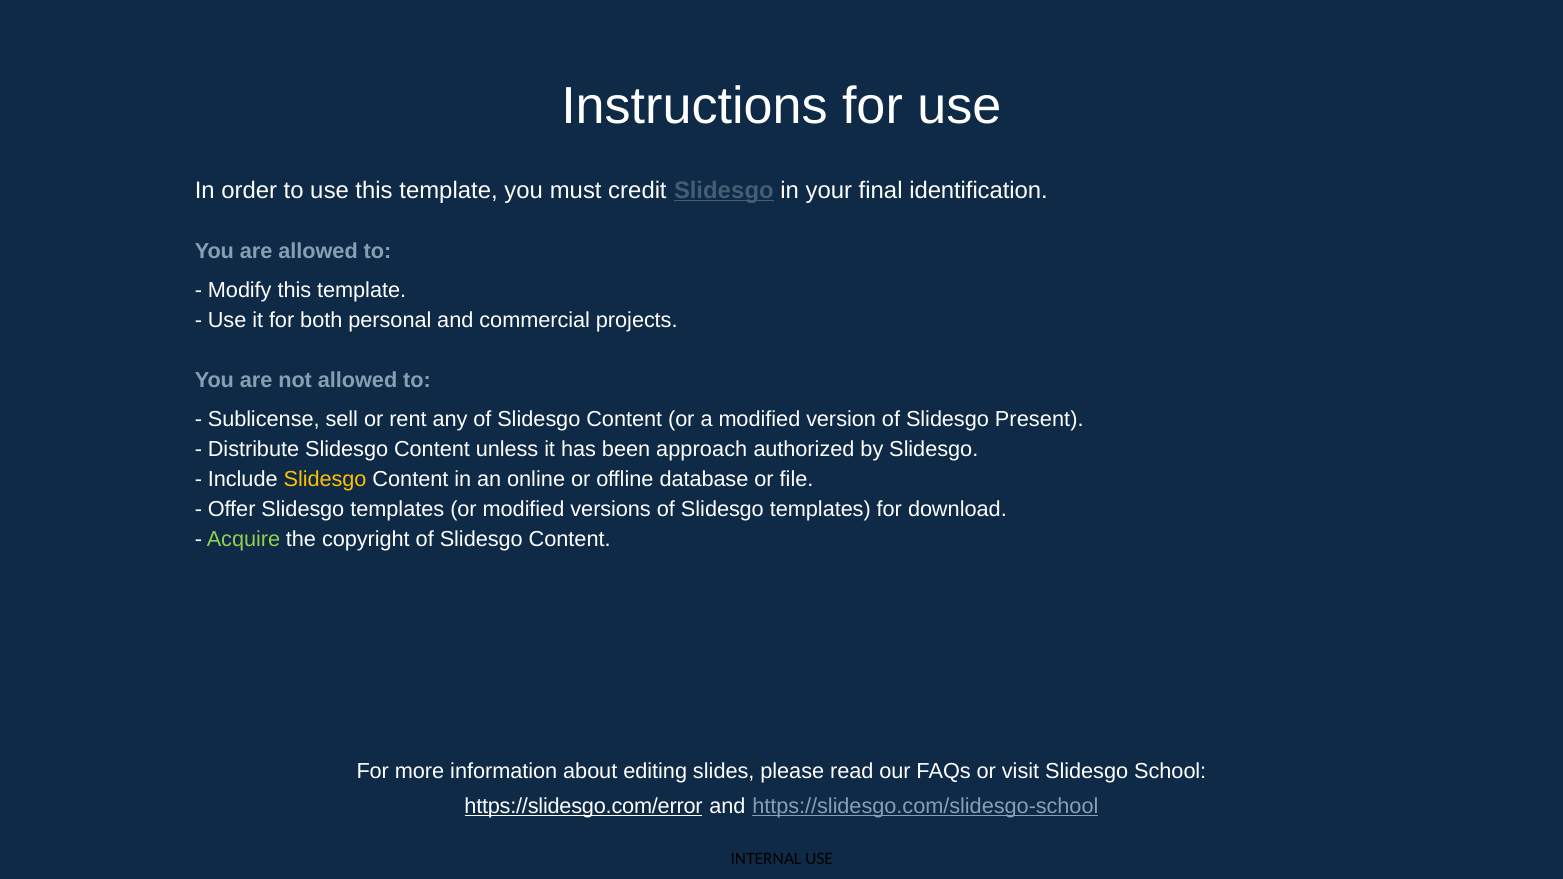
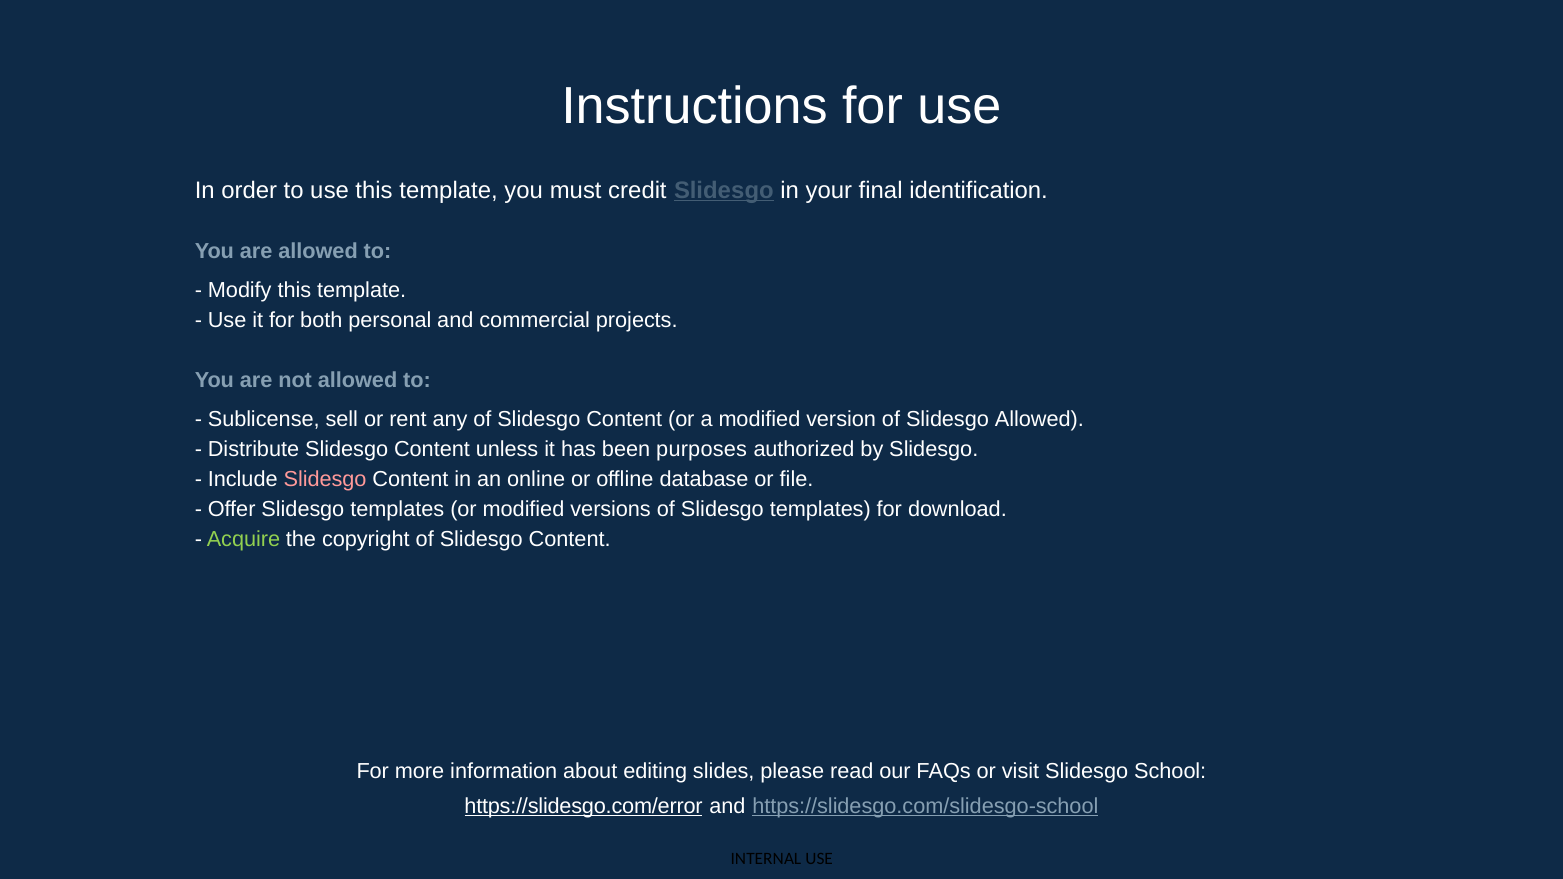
Slidesgo Present: Present -> Allowed (1039, 419)
approach: approach -> purposes (702, 449)
Slidesgo colour: yellow -> pink (325, 479)
